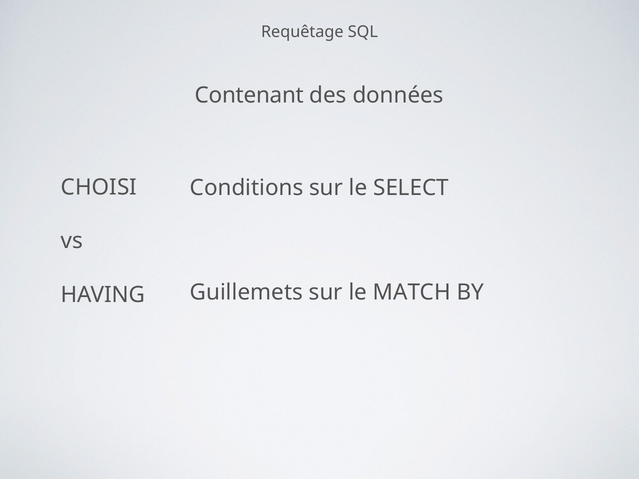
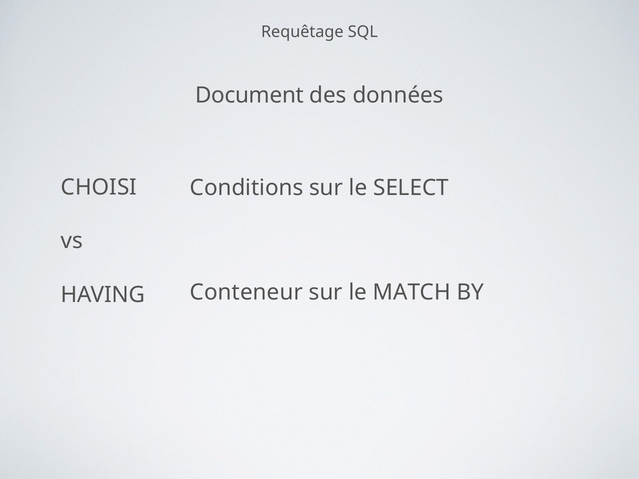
Contenant: Contenant -> Document (250, 95)
Guillemets: Guillemets -> Conteneur (246, 292)
